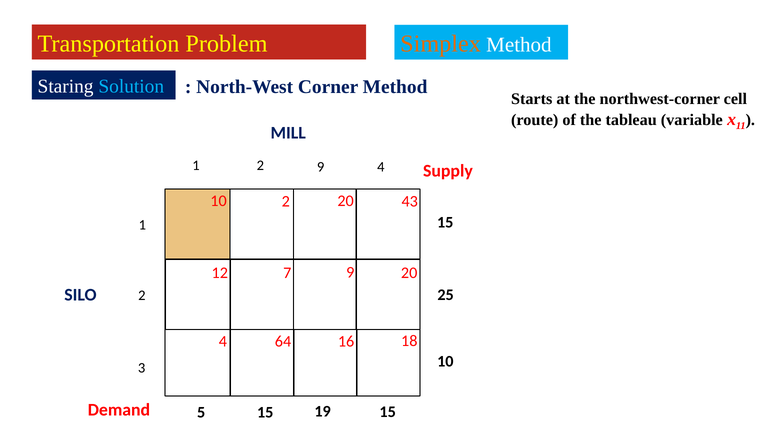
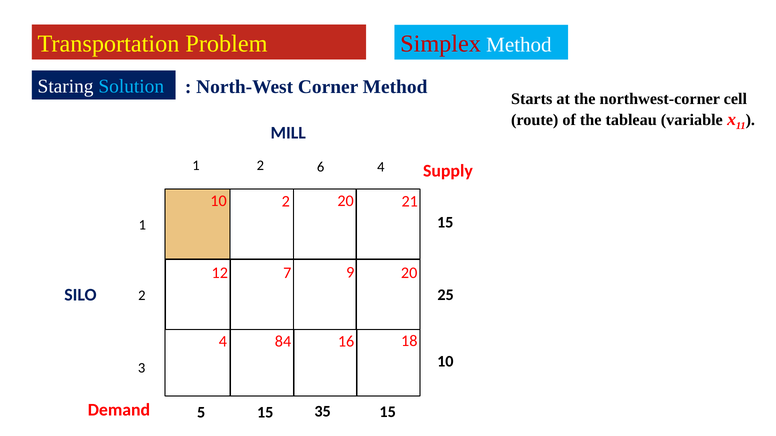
Simplex colour: orange -> red (441, 44)
2 9: 9 -> 6 (321, 167)
43: 43 -> 21 (410, 202)
64: 64 -> 84 (283, 342)
19: 19 -> 35 (323, 412)
